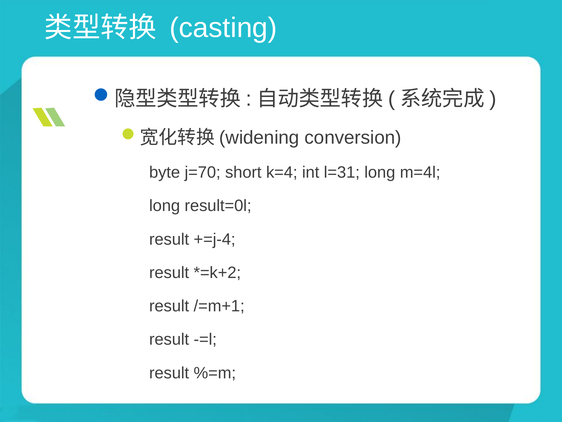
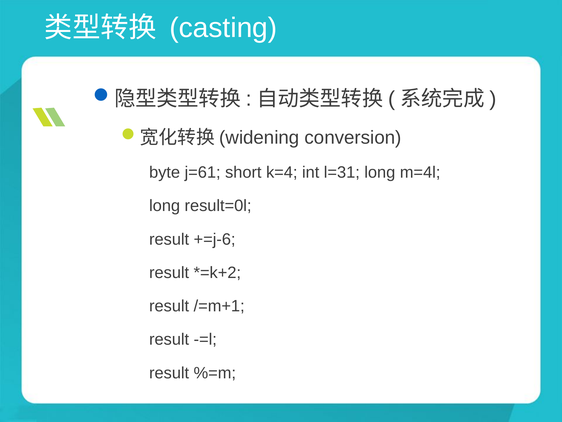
j=70: j=70 -> j=61 (203, 172)
+=j-4: +=j-4 -> +=j-6 (215, 239)
